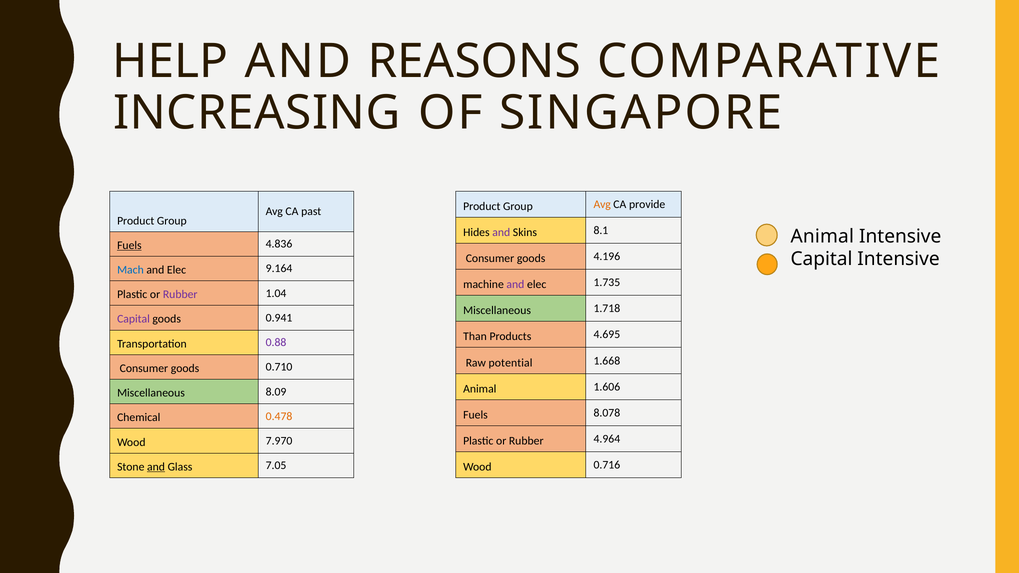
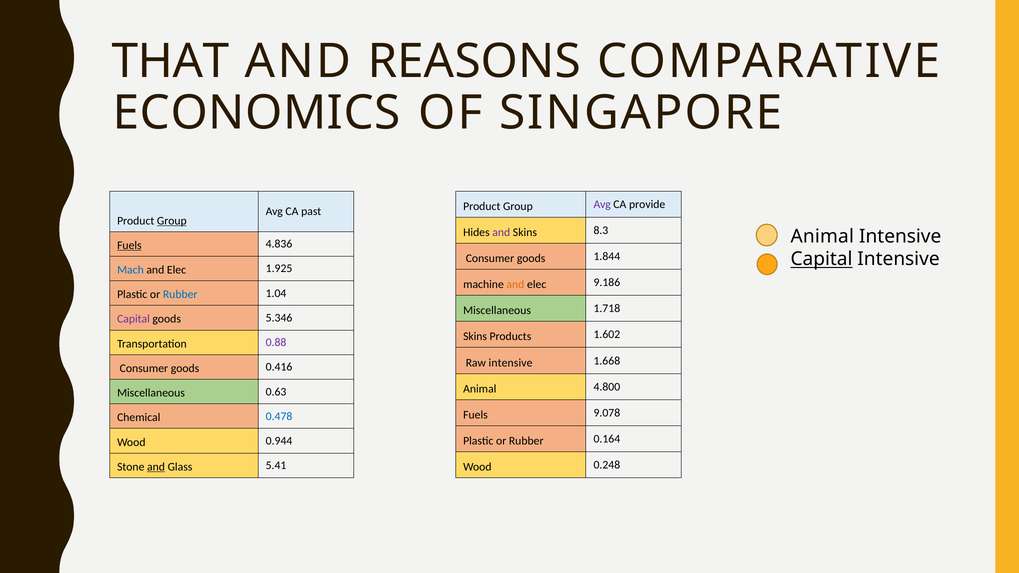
HELP: HELP -> THAT (171, 61)
INCREASING: INCREASING -> ECONOMICS (257, 113)
Avg colour: orange -> purple (602, 204)
Group underline: none -> present (172, 221)
8.1: 8.1 -> 8.3 (601, 230)
4.196: 4.196 -> 1.844 (607, 256)
Capital underline: none -> present (822, 259)
9.164: 9.164 -> 1.925 (279, 269)
and colour: purple -> orange (515, 285)
1.735: 1.735 -> 9.186 (607, 283)
Rubber colour: purple -> blue (180, 295)
0.941: 0.941 -> 5.346 (279, 318)
Than: Than -> Skins (475, 337)
4.695: 4.695 -> 1.602 (607, 335)
Raw potential: potential -> intensive (511, 363)
0.710: 0.710 -> 0.416 (279, 367)
1.606: 1.606 -> 4.800 (607, 387)
8.09: 8.09 -> 0.63 (276, 392)
8.078: 8.078 -> 9.078 (607, 413)
0.478 colour: orange -> blue (279, 416)
4.964: 4.964 -> 0.164 (607, 439)
7.970: 7.970 -> 0.944 (279, 441)
7.05: 7.05 -> 5.41 (276, 466)
0.716: 0.716 -> 0.248 (607, 465)
